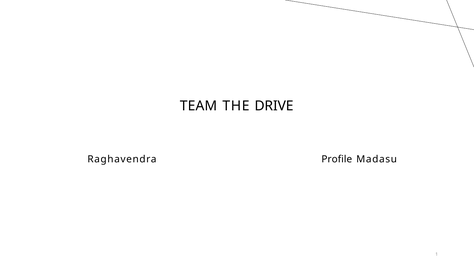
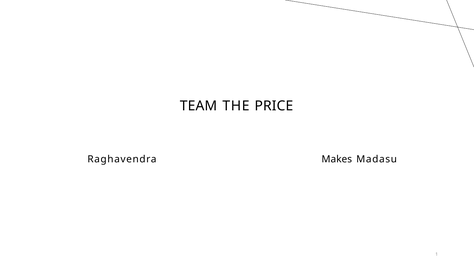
DRIVE: DRIVE -> PRICE (274, 106)
Profile: Profile -> Makes (337, 159)
